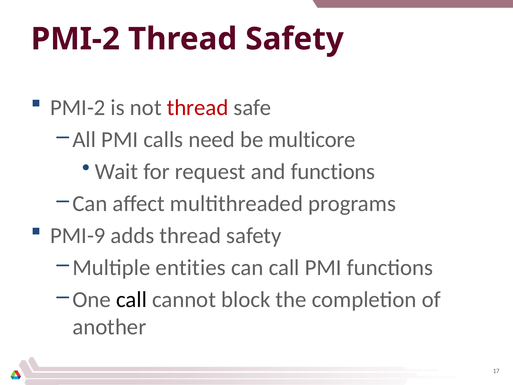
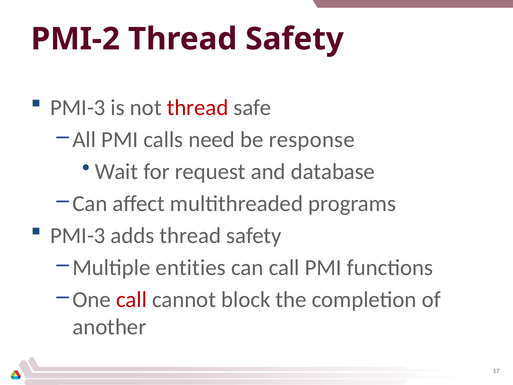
PMI-2: PMI-2 -> PMI-3 (78, 108)
multicore: multicore -> response (312, 140)
and functions: functions -> database (333, 172)
PMI-9: PMI-9 -> PMI-3 (78, 235)
call colour: black -> red (131, 299)
